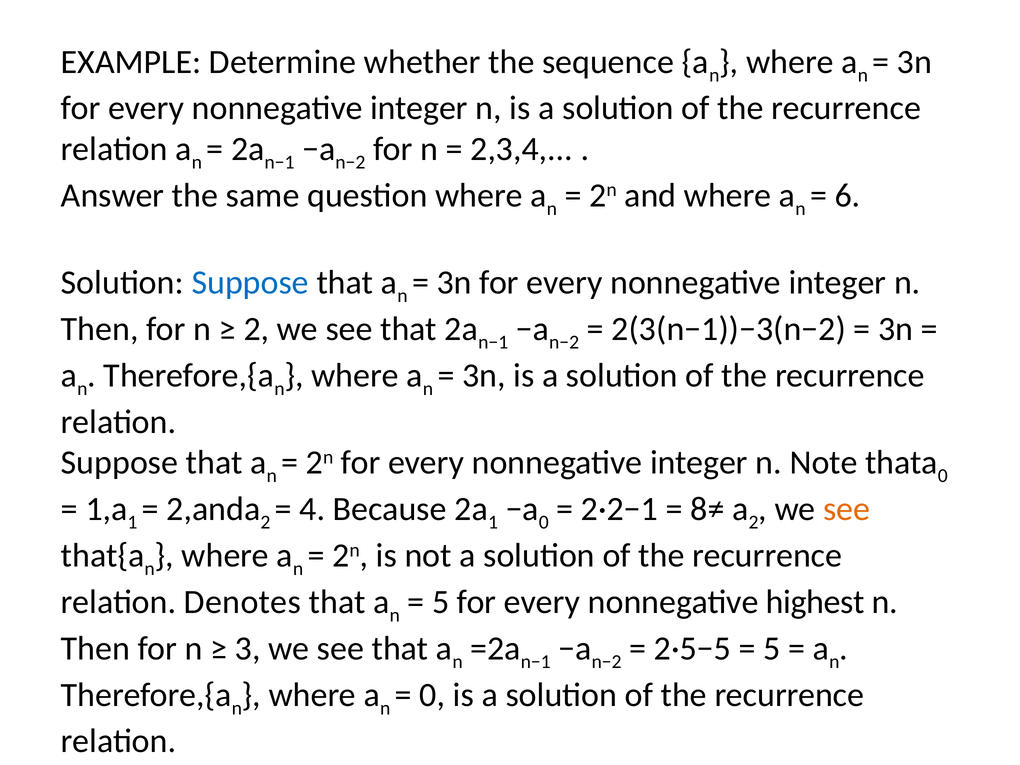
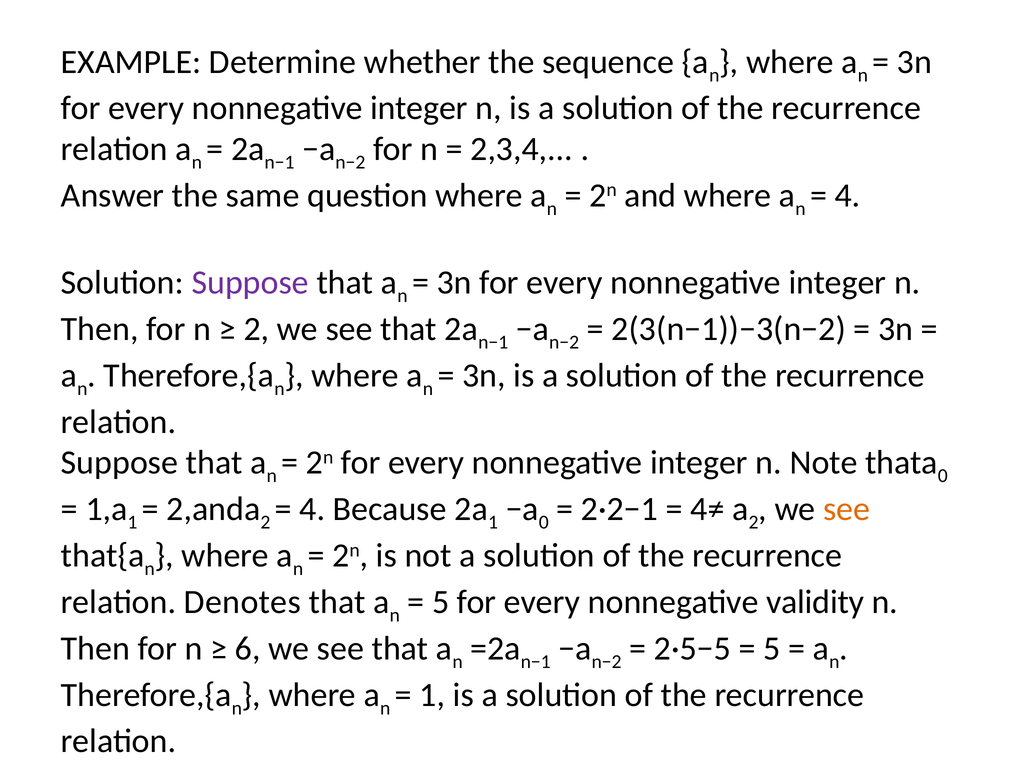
6: 6 -> 4 (847, 195)
Suppose colour: blue -> purple (250, 283)
8≠: 8≠ -> 4≠ (707, 509)
highest: highest -> validity (815, 602)
3: 3 -> 6 (248, 648)
0: 0 -> 1 (432, 695)
